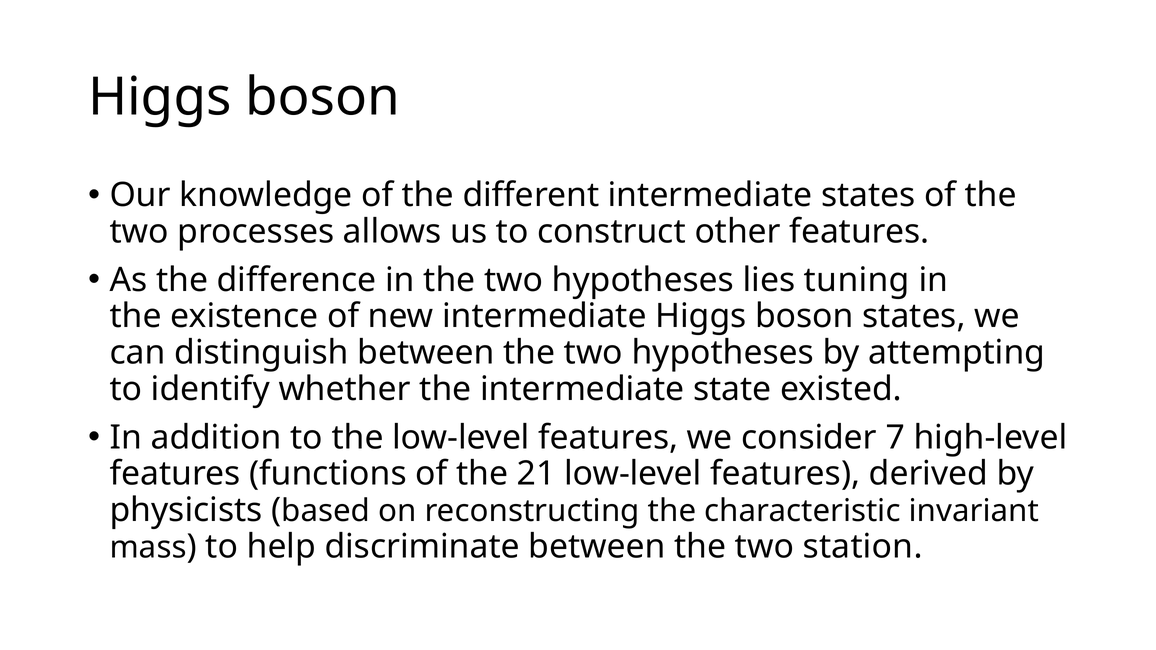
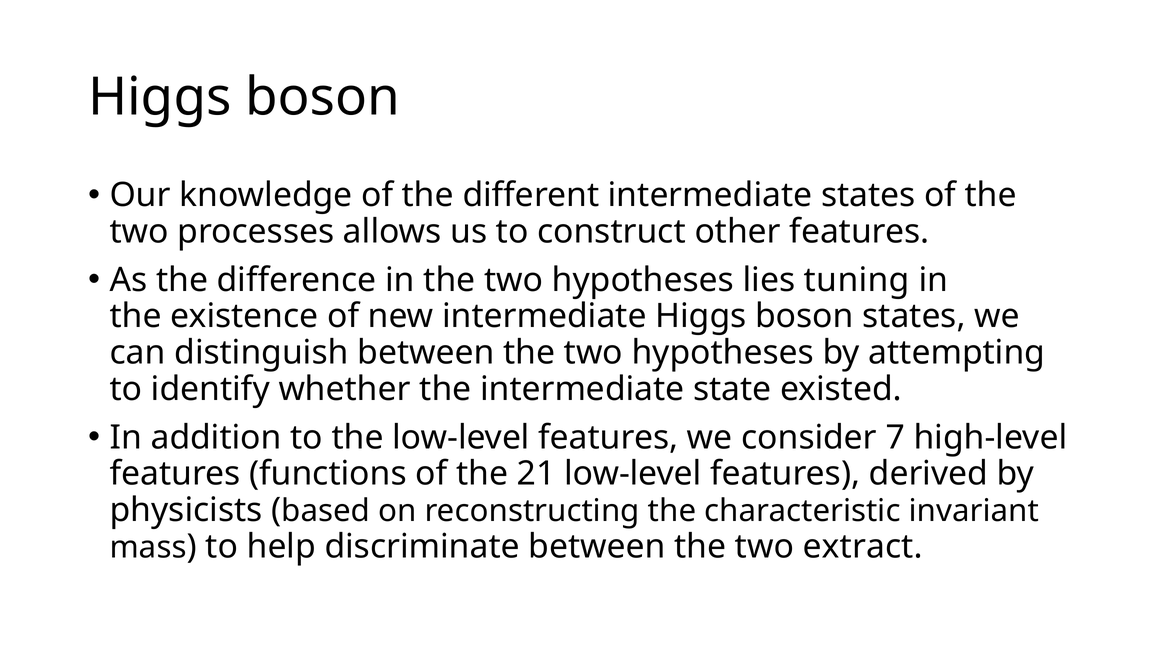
station: station -> extract (863, 547)
